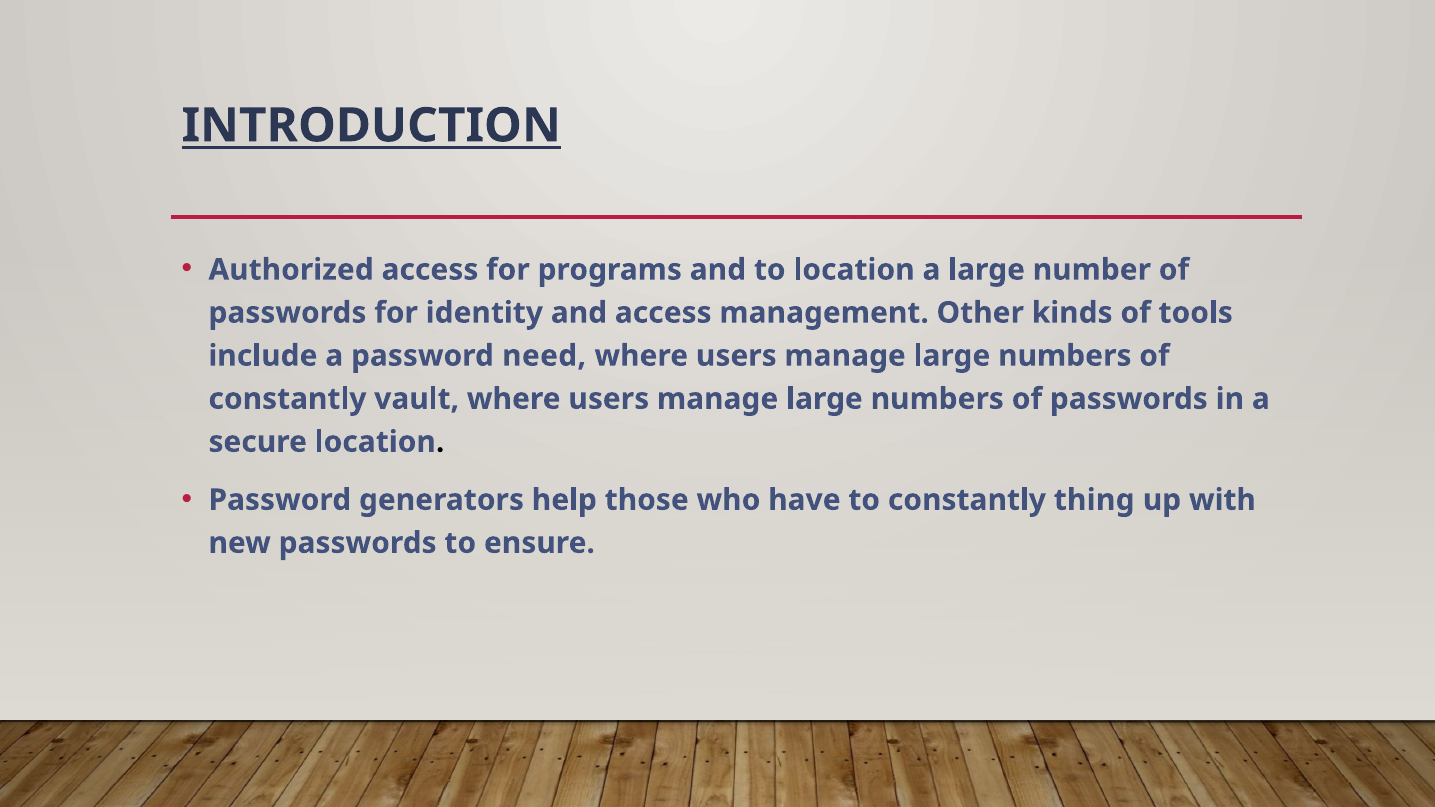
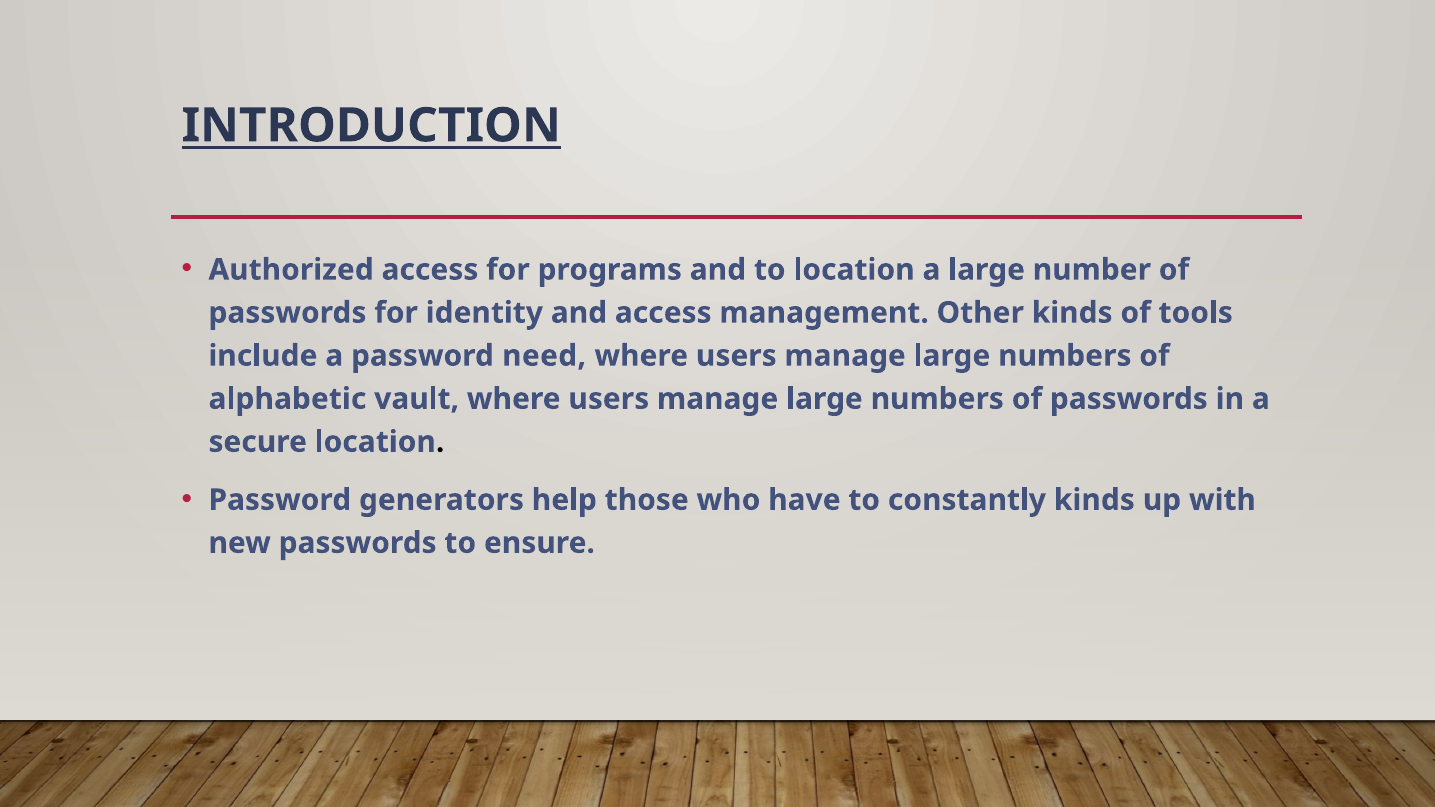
constantly: constantly -> alphabetic (287, 399)
constantly thing: thing -> kinds (1094, 500)
